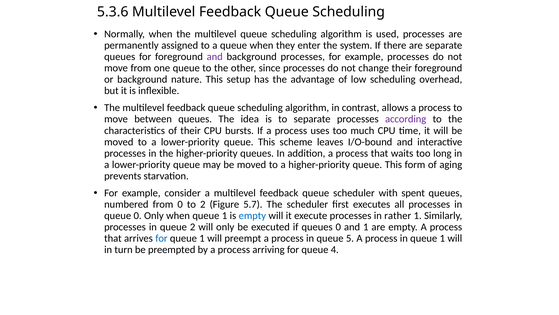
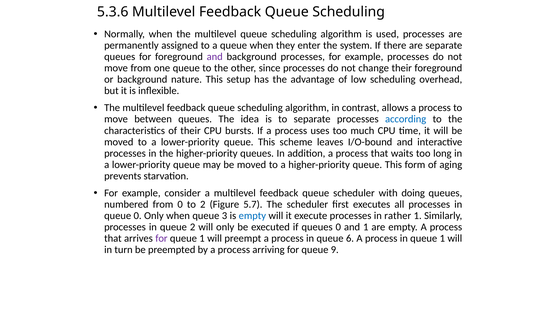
according colour: purple -> blue (406, 119)
spent: spent -> doing (413, 193)
when queue 1: 1 -> 3 (225, 215)
for colour: blue -> purple (161, 238)
5: 5 -> 6 (350, 238)
4: 4 -> 9 (335, 249)
